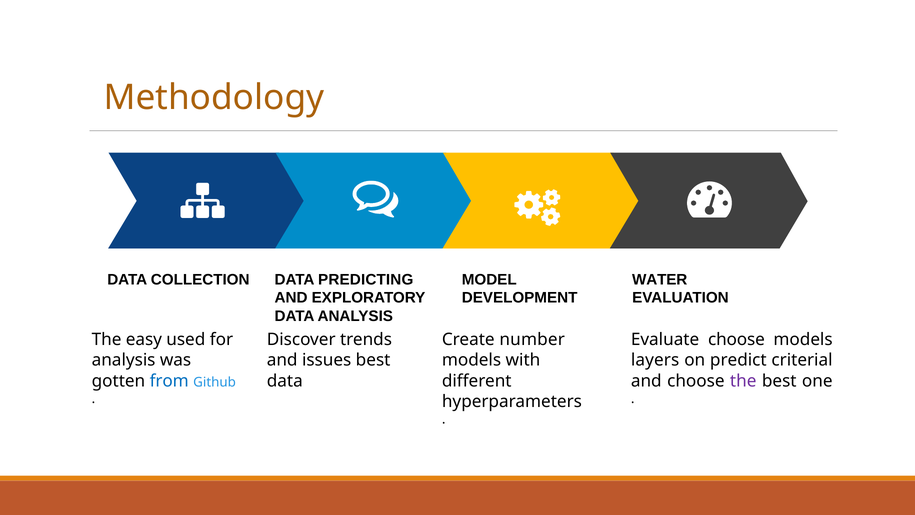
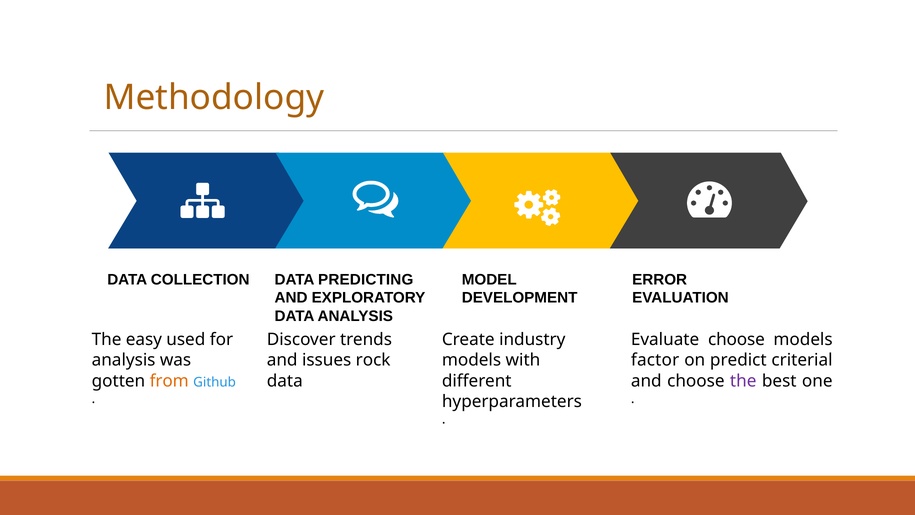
WATER: WATER -> ERROR (660, 279)
number: number -> industry (532, 339)
issues best: best -> rock (373, 360)
layers: layers -> factor (655, 360)
from colour: blue -> orange (169, 381)
